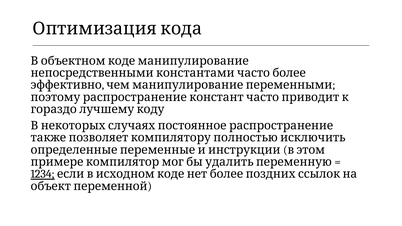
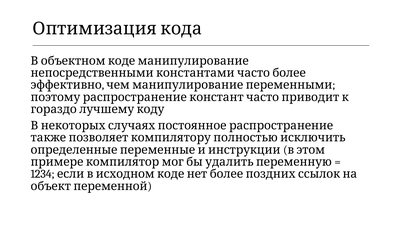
1234 underline: present -> none (43, 174)
